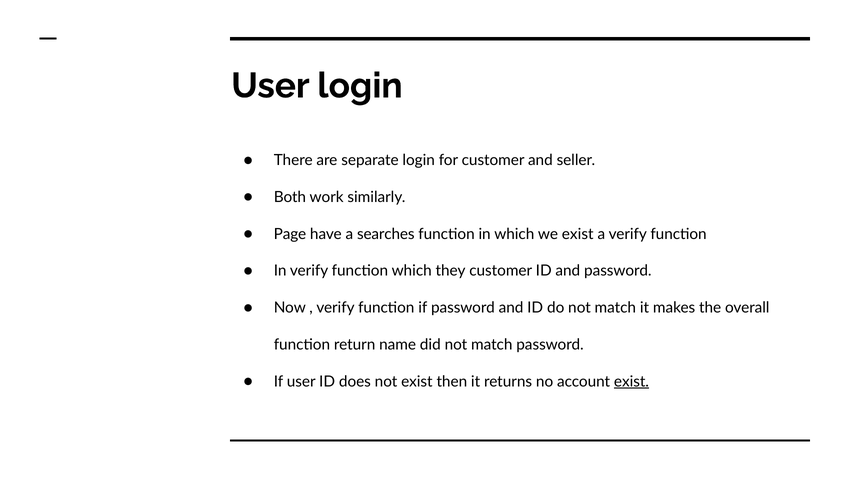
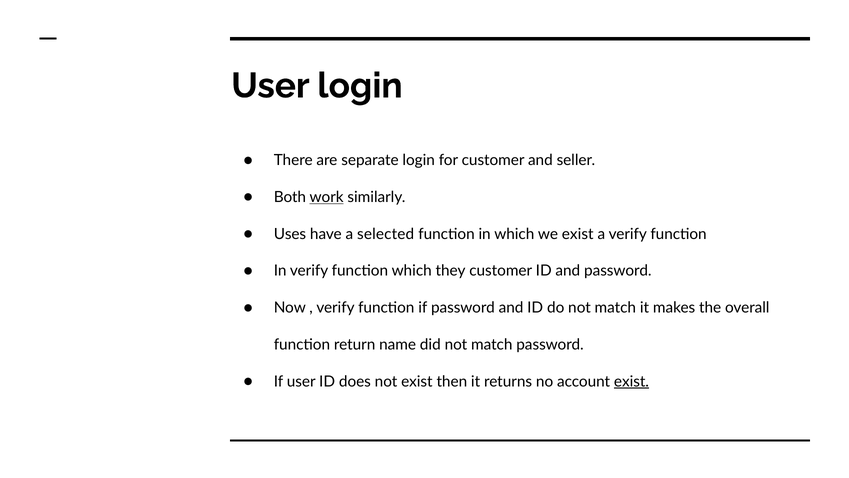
work underline: none -> present (327, 197)
Page: Page -> Uses (290, 234)
searches: searches -> selected (386, 234)
